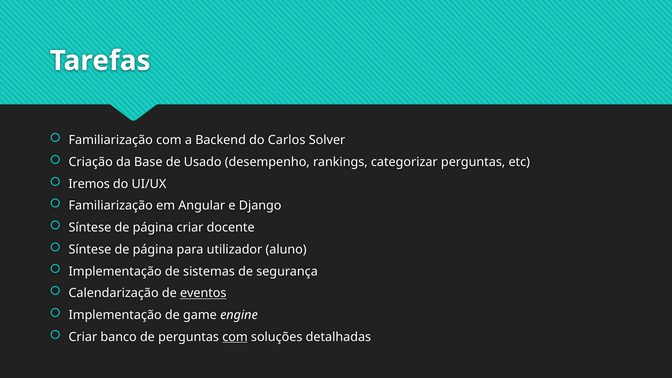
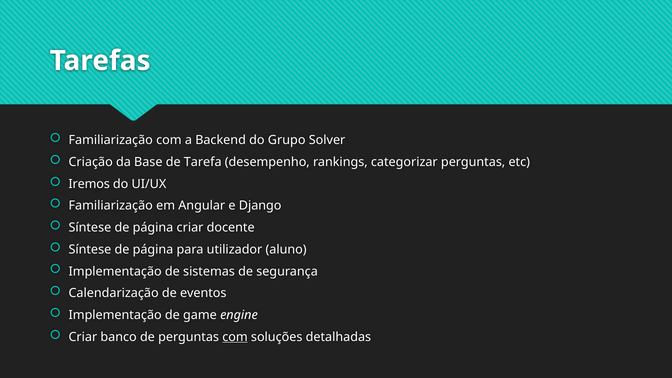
Carlos: Carlos -> Grupo (287, 140)
Usado: Usado -> Tarefa (203, 162)
eventos underline: present -> none (203, 293)
